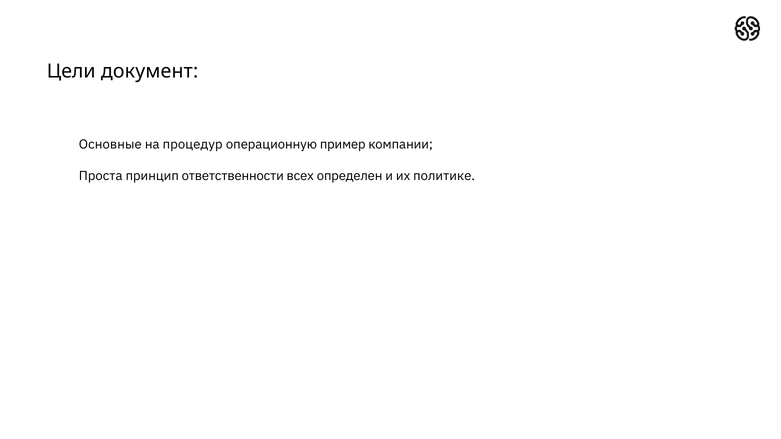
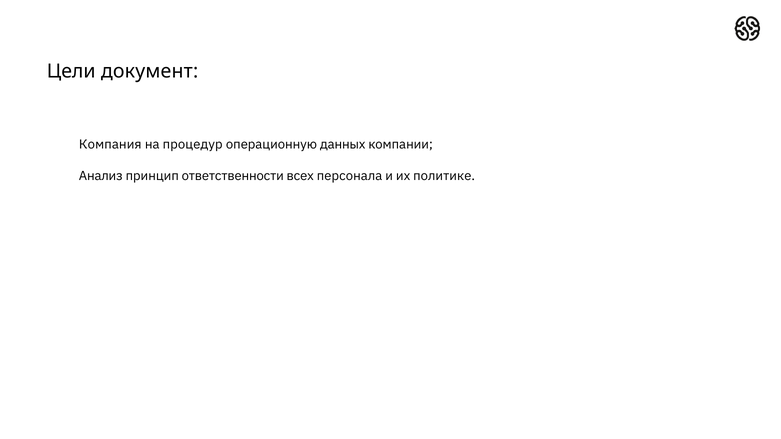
Основные: Основные -> Компания (110, 145)
пример: пример -> данных (343, 145)
Проста: Проста -> Анализ (101, 176)
определен: определен -> персонала (350, 176)
